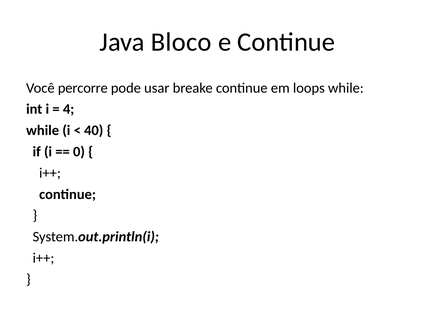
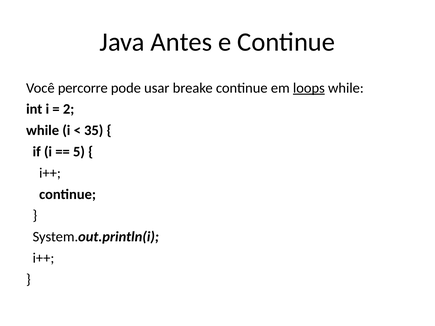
Bloco: Bloco -> Antes (181, 42)
loops underline: none -> present (309, 88)
4: 4 -> 2 (69, 109)
40: 40 -> 35 (94, 131)
0: 0 -> 5 (79, 152)
